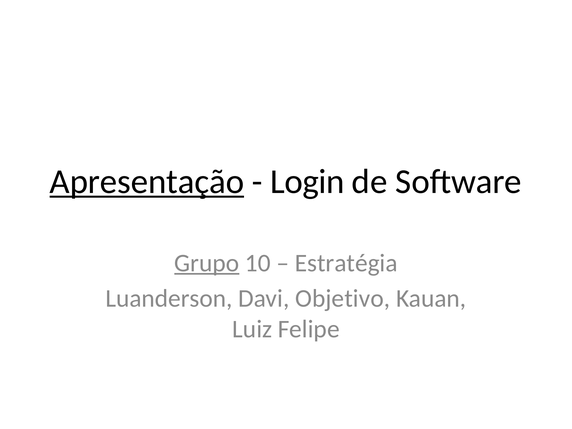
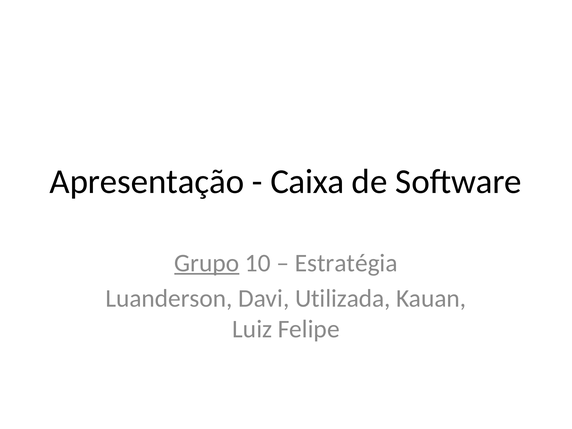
Apresentação underline: present -> none (147, 182)
Login: Login -> Caixa (307, 182)
Objetivo: Objetivo -> Utilizada (343, 299)
